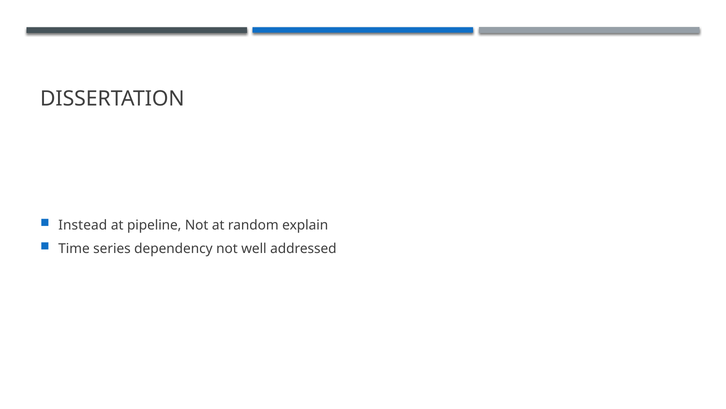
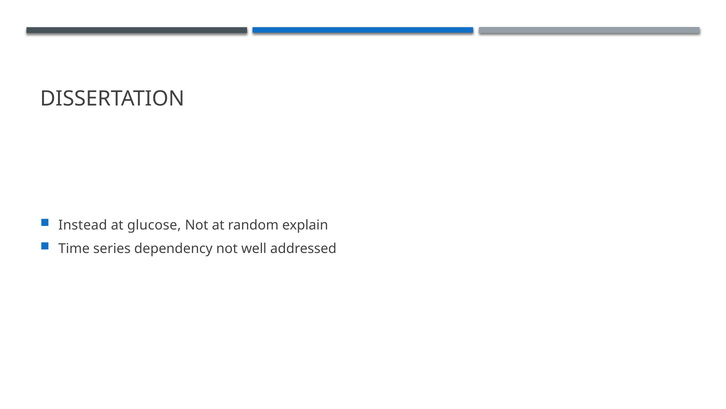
pipeline: pipeline -> glucose (154, 225)
